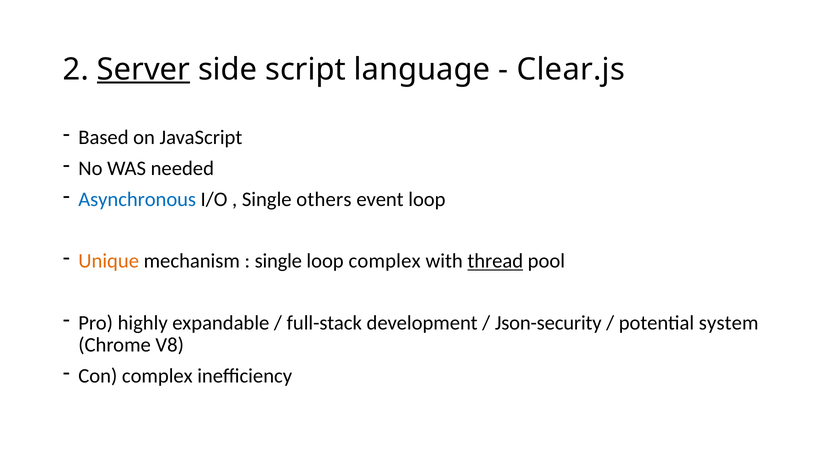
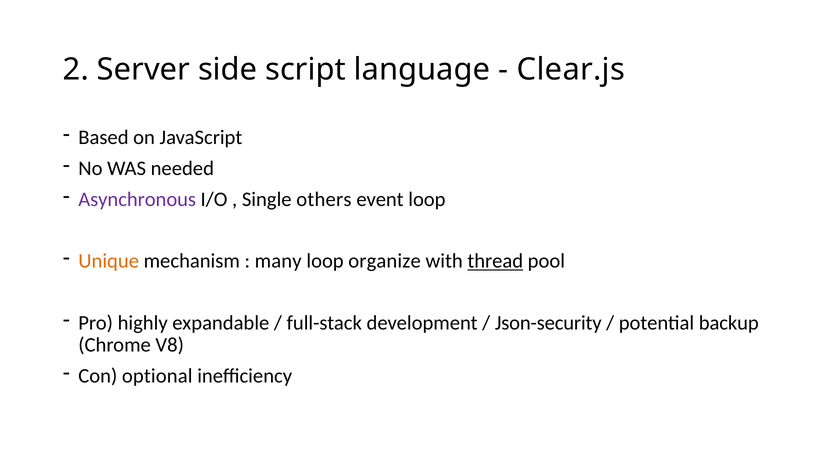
Server underline: present -> none (143, 69)
Asynchronous colour: blue -> purple (137, 199)
single: single -> many (278, 261)
loop complex: complex -> organize (385, 261)
system: system -> backup (729, 323)
Con complex: complex -> optional (157, 376)
